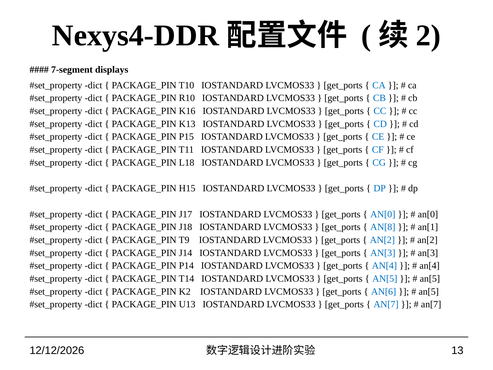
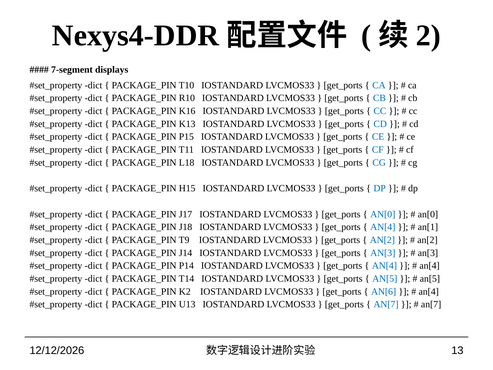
AN[8: AN[8 -> AN[4 (383, 227)
an[5: an[5 -> an[4 (429, 291)
